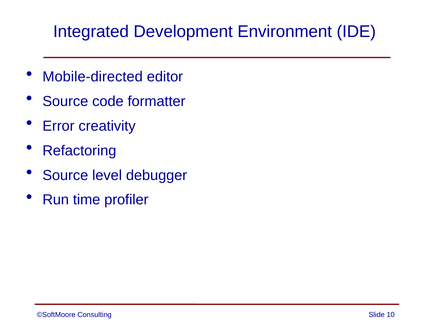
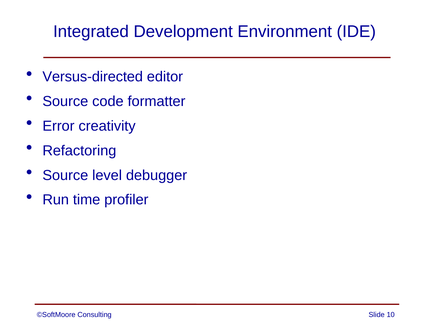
Mobile-directed: Mobile-directed -> Versus-directed (93, 77)
